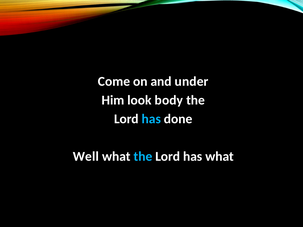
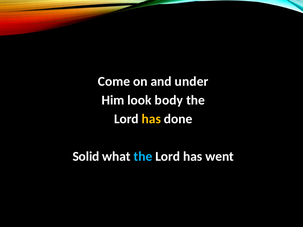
has colour: light blue -> yellow (151, 119)
Well: Well -> Solid (86, 156)
has what: what -> went (220, 156)
